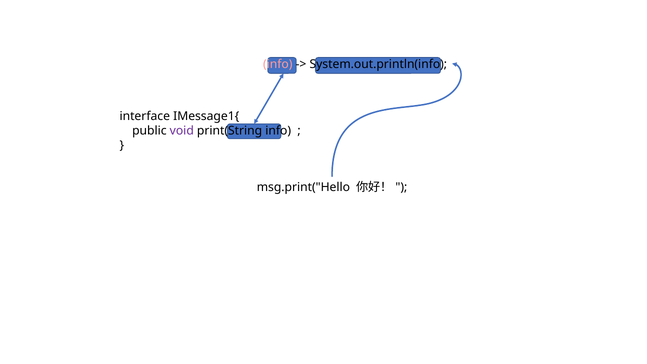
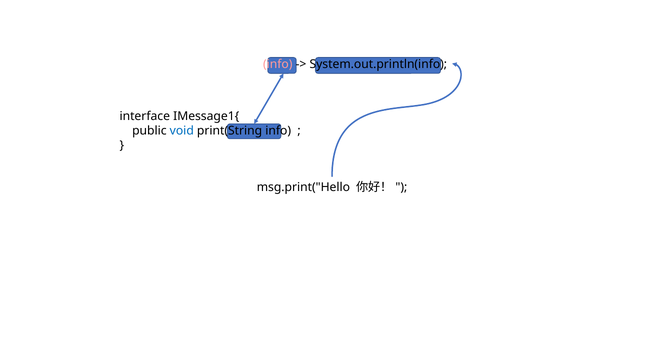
void colour: purple -> blue (182, 131)
